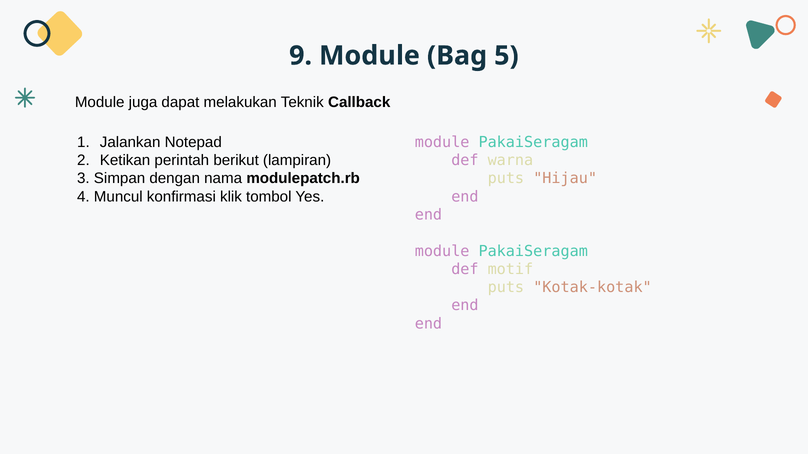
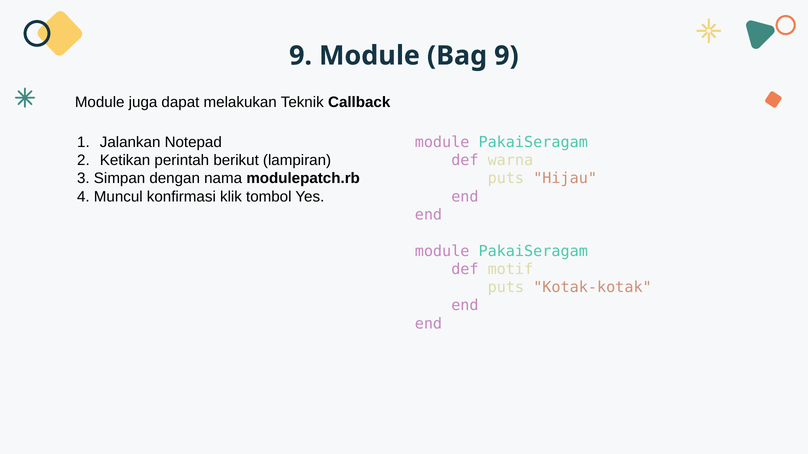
Bag 5: 5 -> 9 (506, 56)
